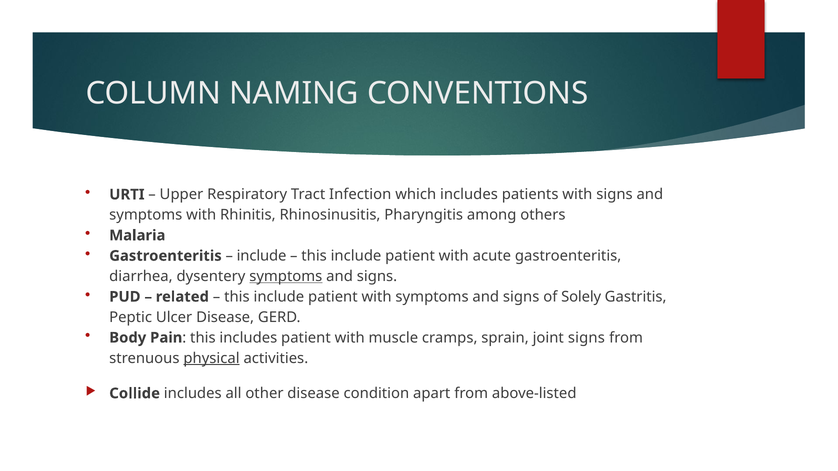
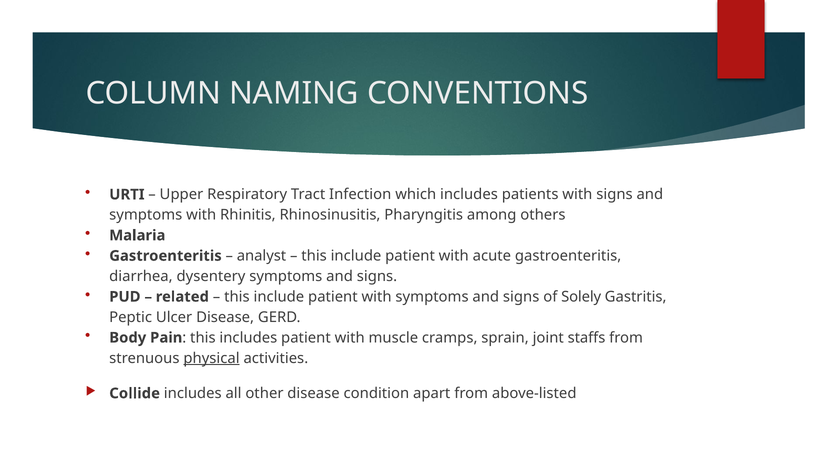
include: include -> analyst (262, 256)
symptoms underline: present -> none (286, 277)
joint signs: signs -> staffs (587, 338)
